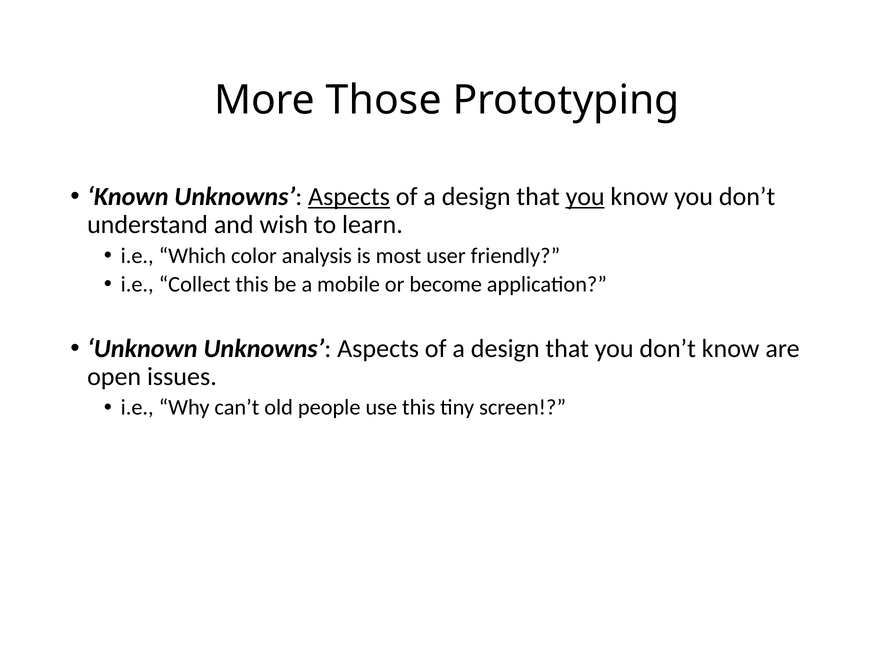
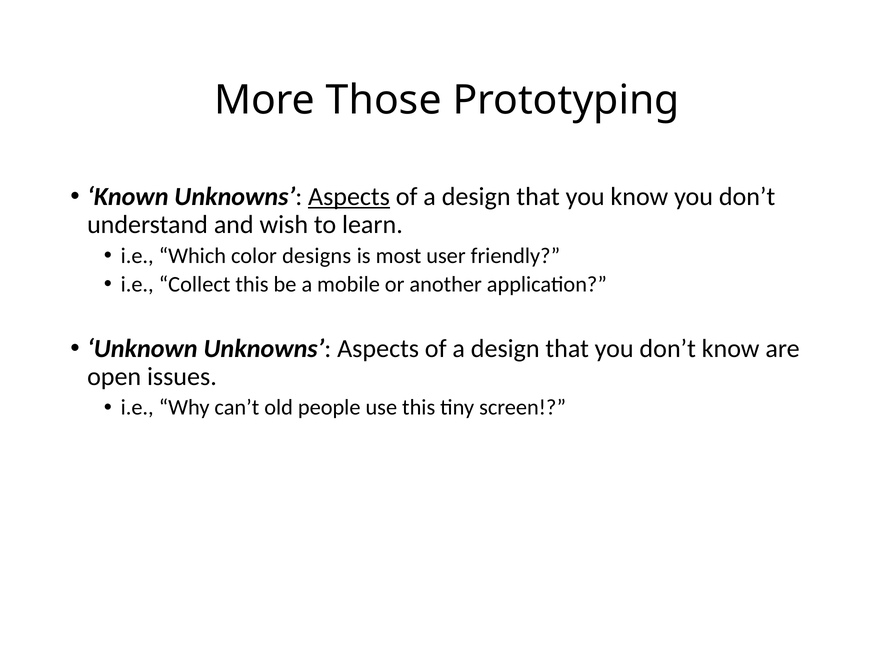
you underline: present -> none (585, 197)
analysis: analysis -> designs (317, 256)
become: become -> another (446, 285)
